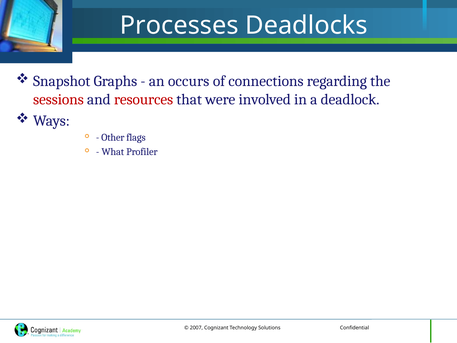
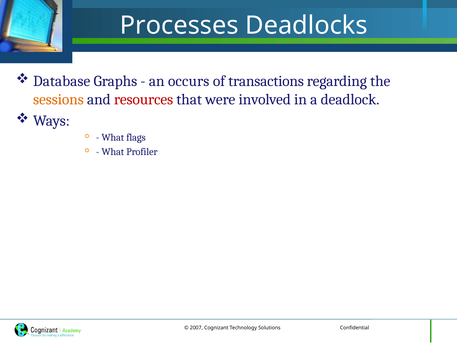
Snapshot: Snapshot -> Database (62, 81)
connections: connections -> transactions (266, 81)
sessions colour: red -> orange (58, 99)
Other: Other -> What (113, 138)
